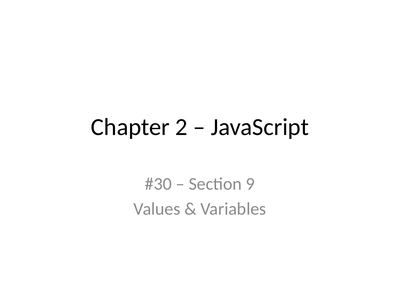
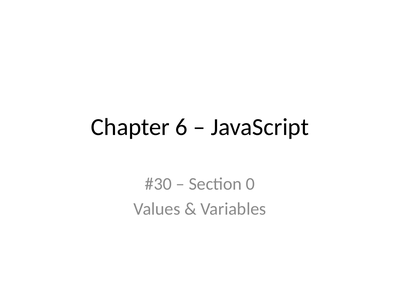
2: 2 -> 6 (181, 127)
9: 9 -> 0 (250, 184)
